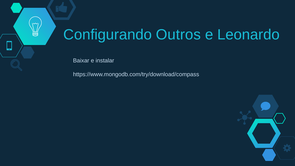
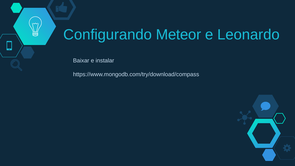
Outros: Outros -> Meteor (179, 35)
